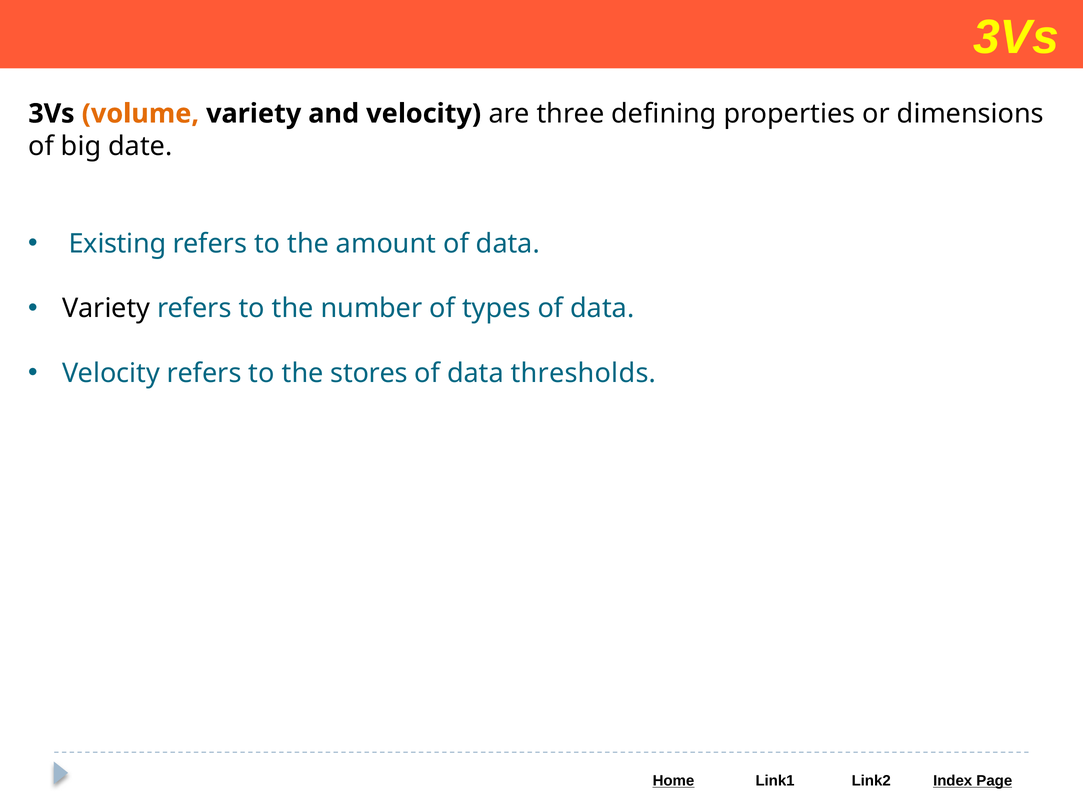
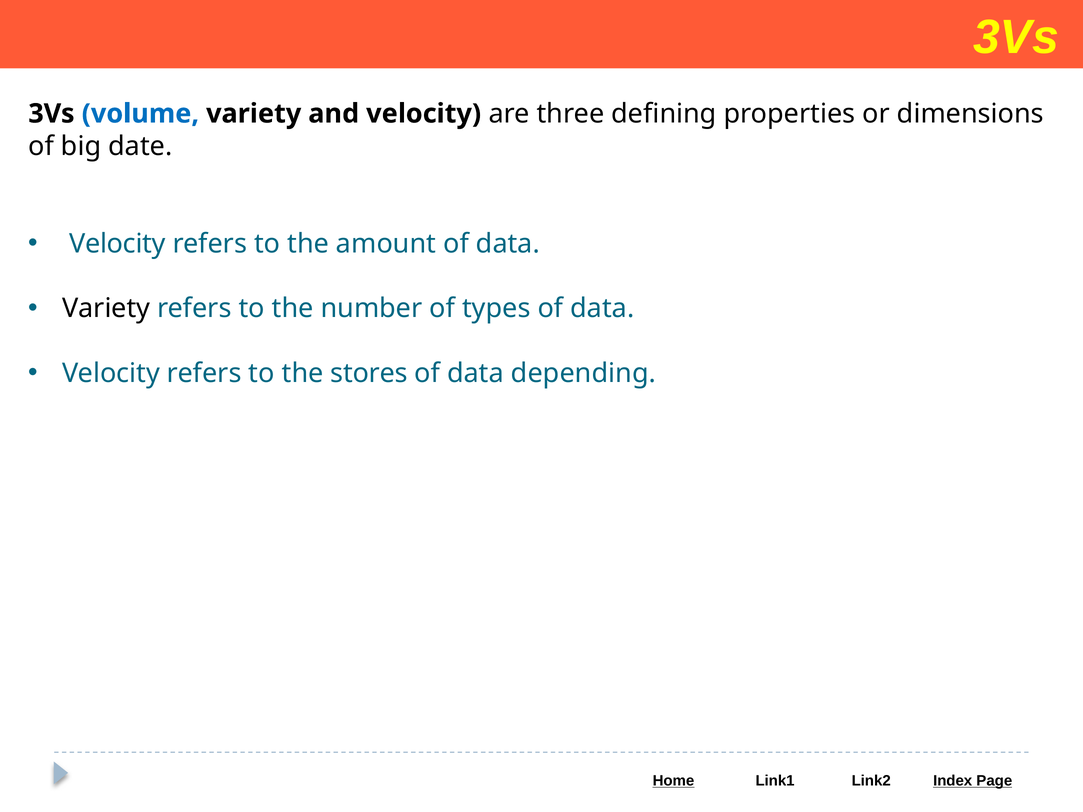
volume colour: orange -> blue (140, 114)
Existing: Existing -> Velocity (117, 244)
thresholds: thresholds -> depending (583, 374)
